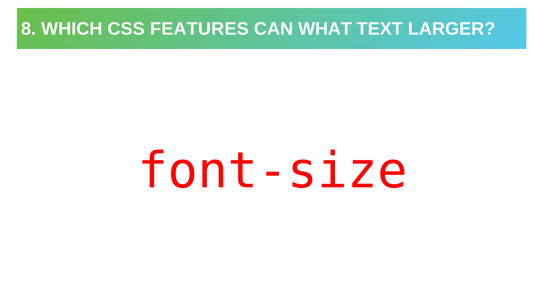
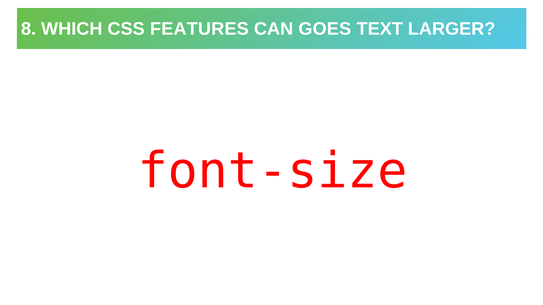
WHAT: WHAT -> GOES (325, 29)
